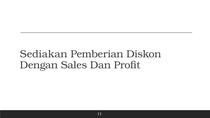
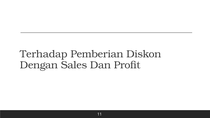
Sediakan: Sediakan -> Terhadap (44, 54)
